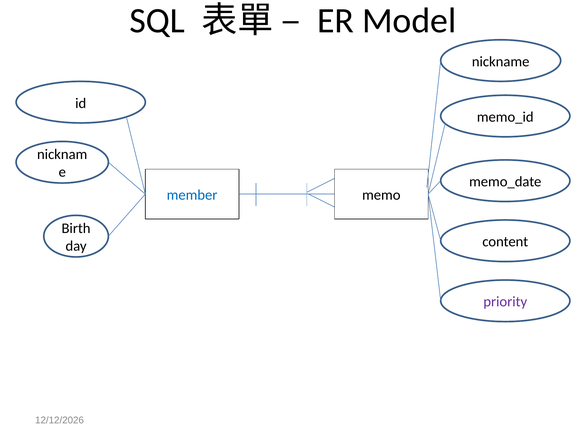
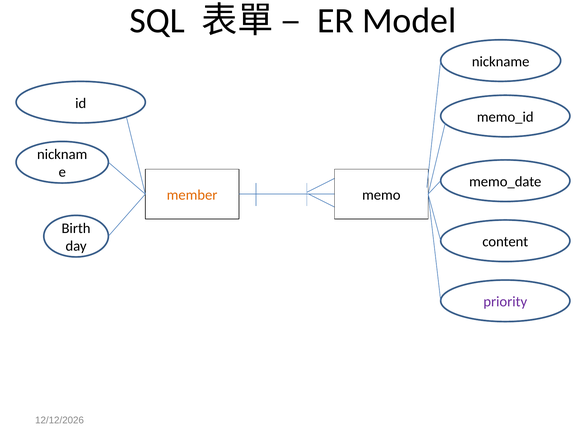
member colour: blue -> orange (192, 195)
